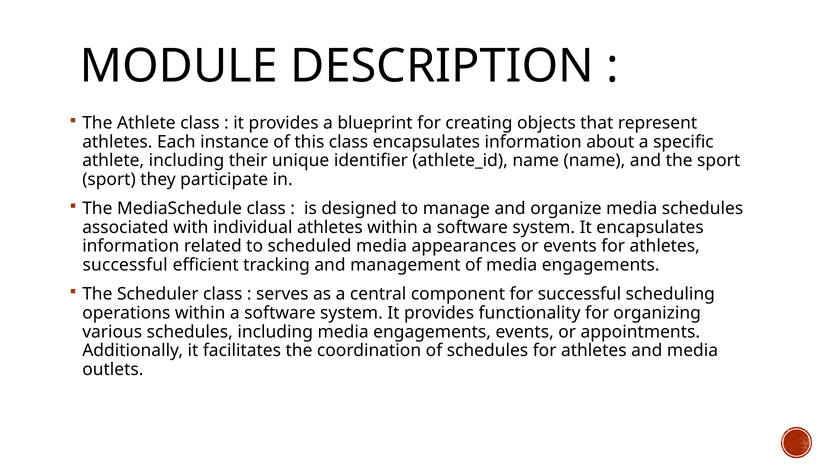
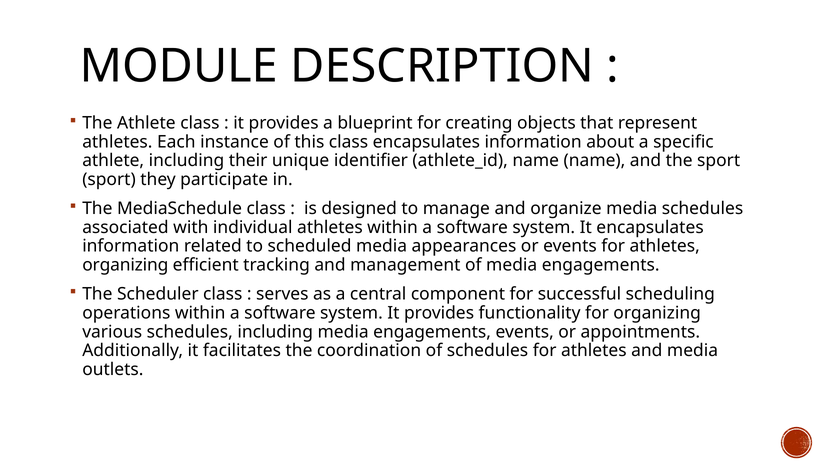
successful: successful -> organizing (125, 265)
